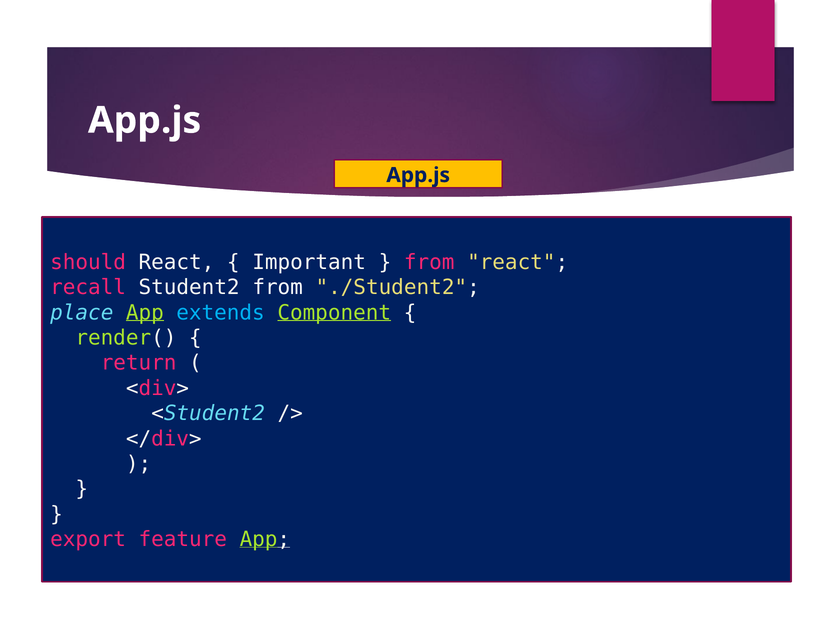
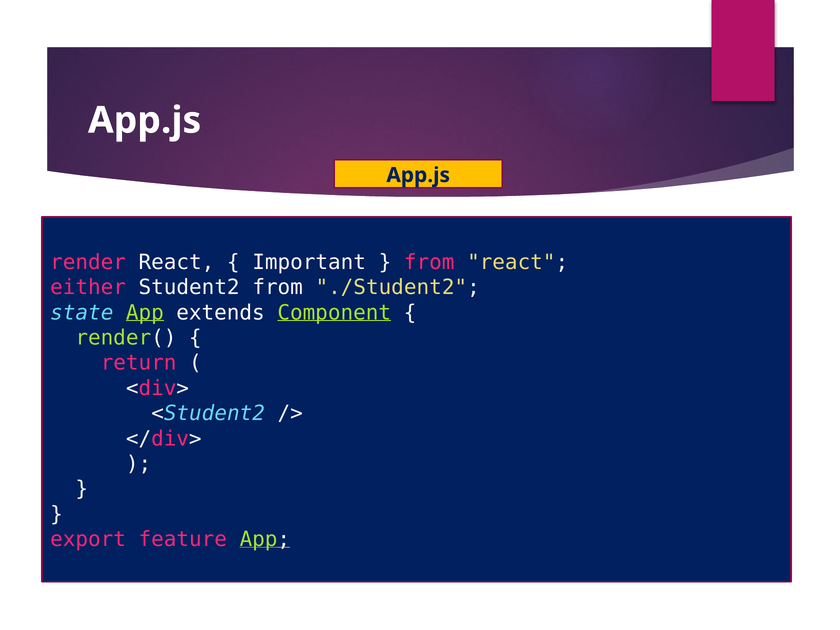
should: should -> render (88, 262)
recall: recall -> either (88, 287)
place: place -> state (82, 313)
extends colour: light blue -> white (221, 313)
